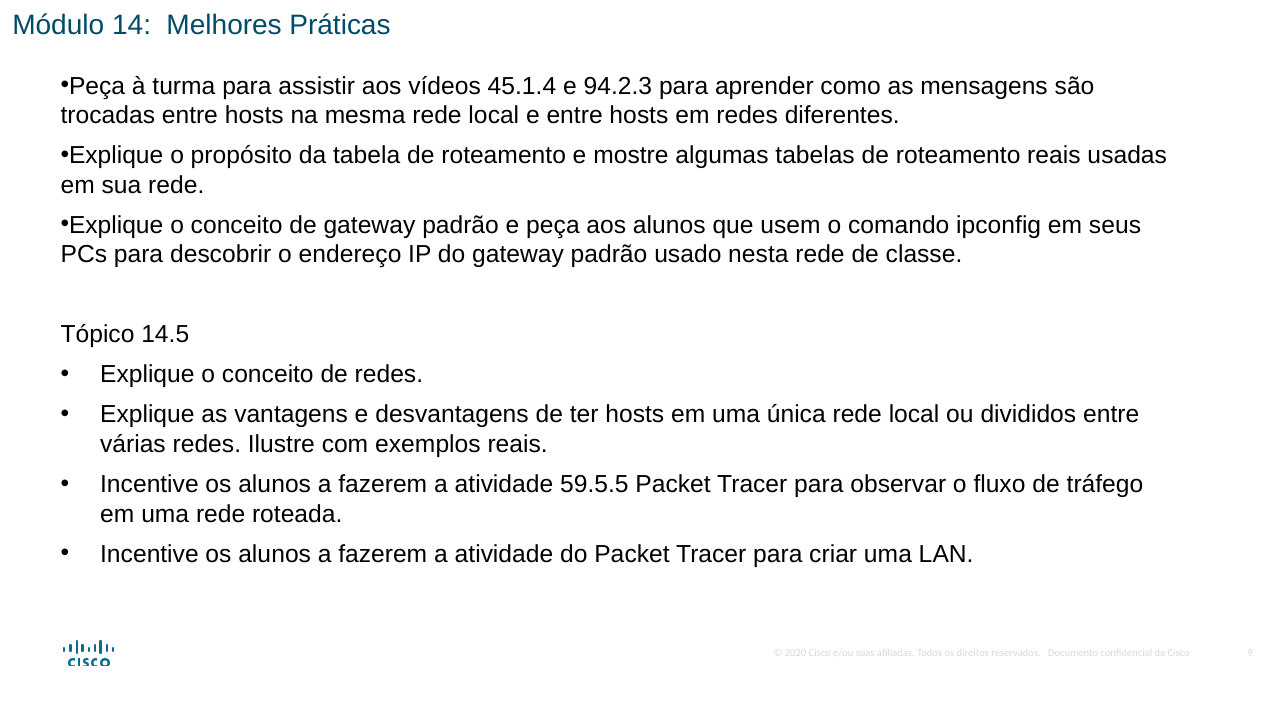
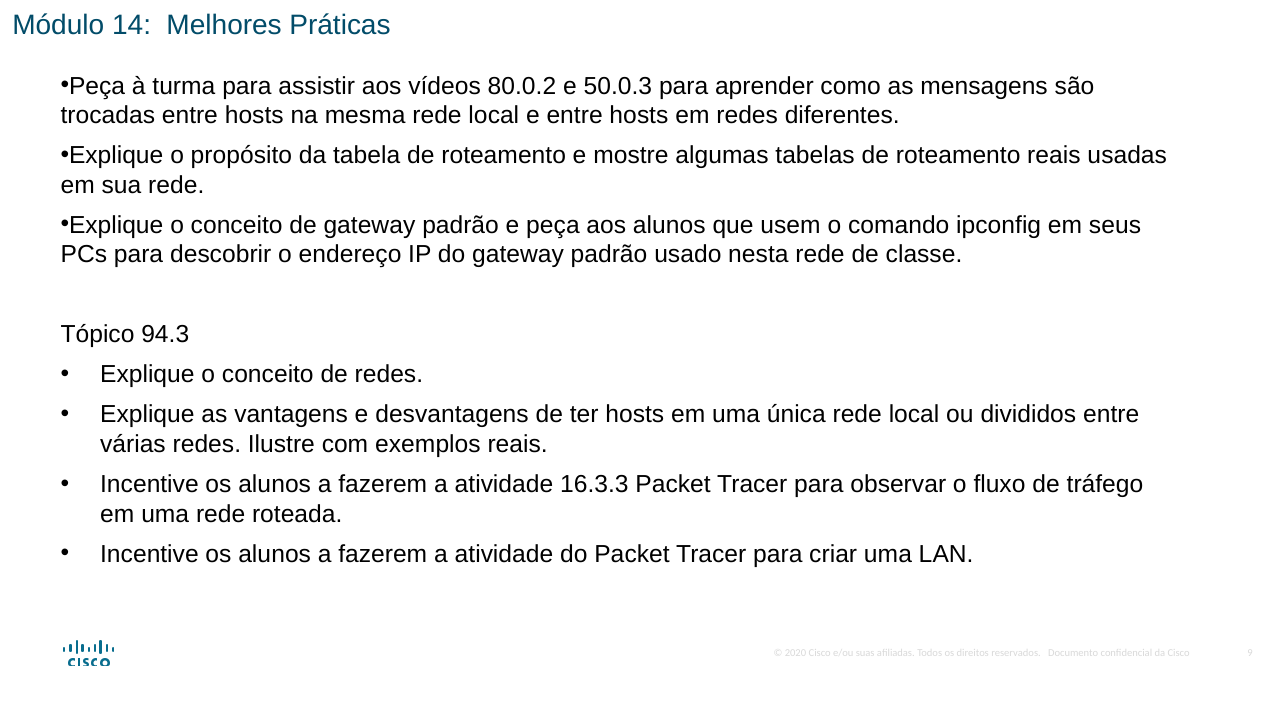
45.1.4: 45.1.4 -> 80.0.2 (522, 86)
94.2.3: 94.2.3 -> 50.0.3 (618, 86)
14.5: 14.5 -> 94.3 (165, 335)
59.5.5: 59.5.5 -> 16.3.3 (594, 485)
